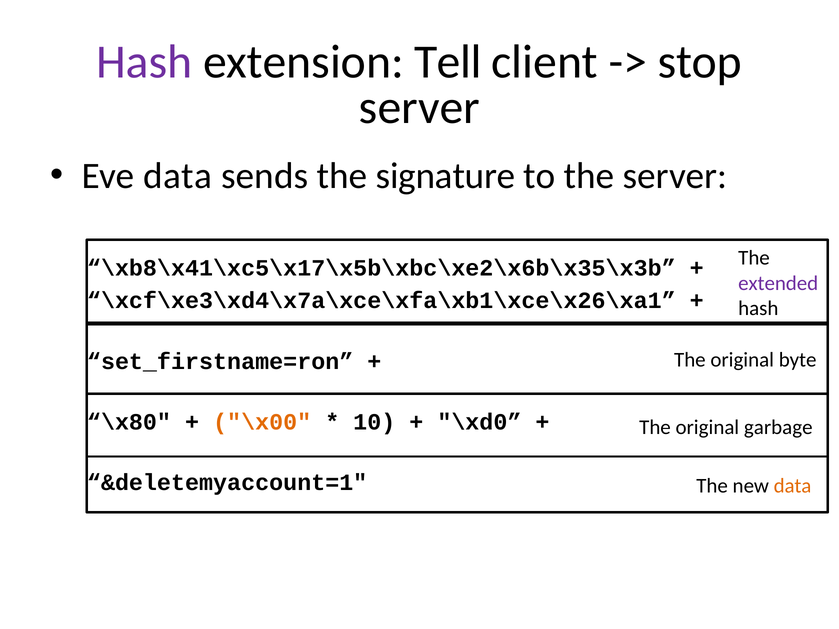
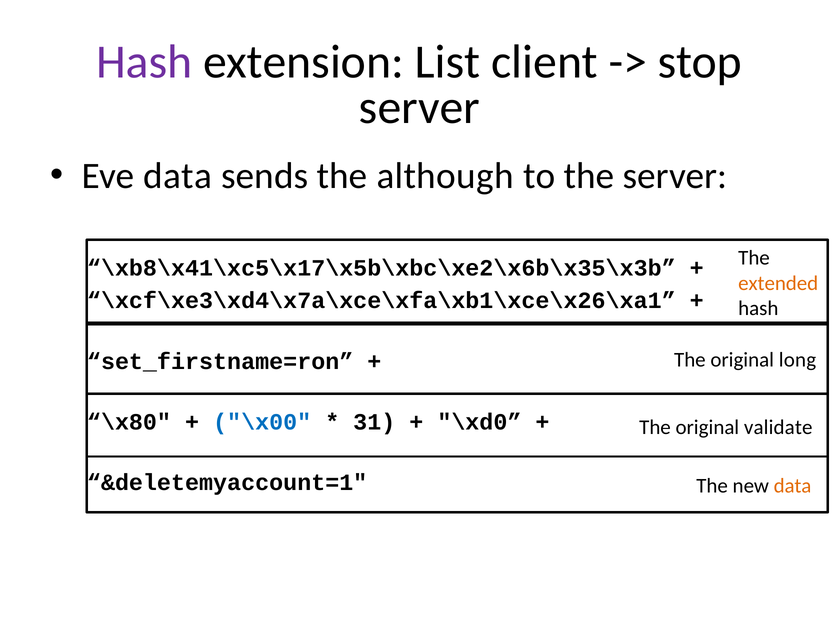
Tell: Tell -> List (448, 62)
signature: signature -> although (445, 176)
extended colour: purple -> orange (778, 283)
byte: byte -> long (797, 360)
\x00 colour: orange -> blue (262, 422)
10: 10 -> 31 (374, 422)
garbage: garbage -> validate (778, 428)
